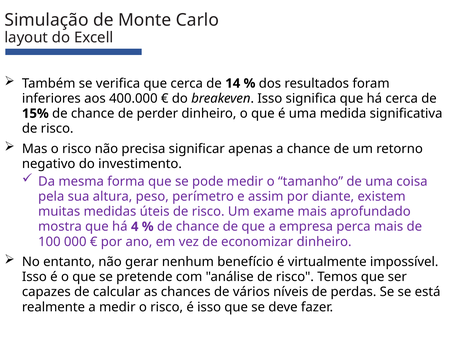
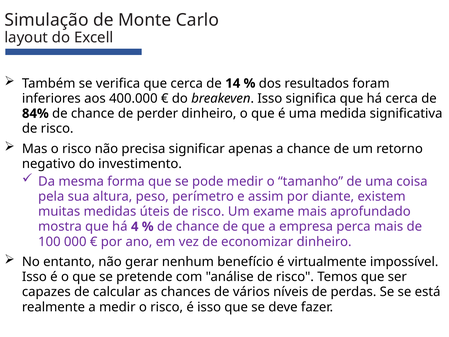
15%: 15% -> 84% (35, 113)
